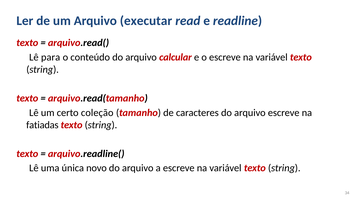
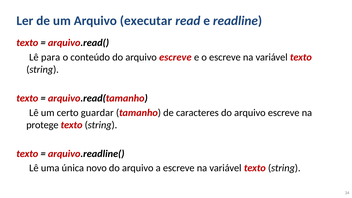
conteúdo do arquivo calcular: calcular -> escreve (175, 57)
coleção: coleção -> guardar (97, 113)
fatiadas: fatiadas -> protege (42, 125)
